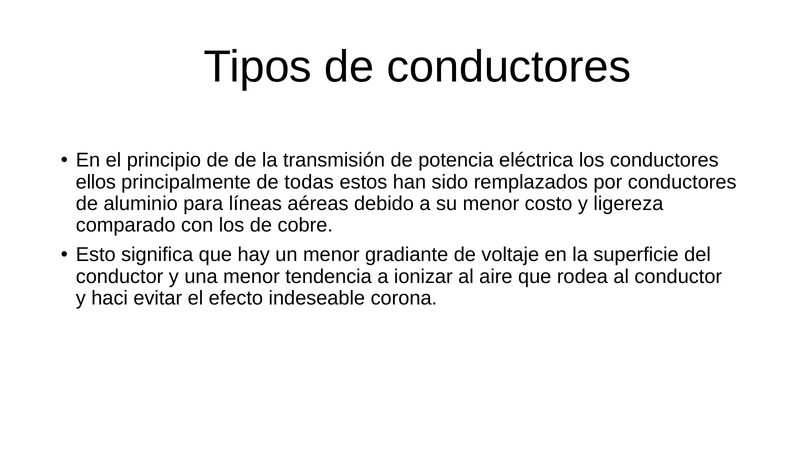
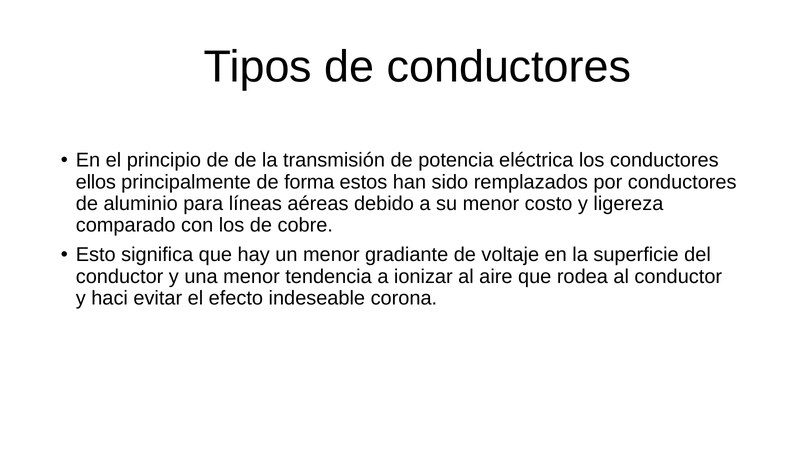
todas: todas -> forma (309, 182)
